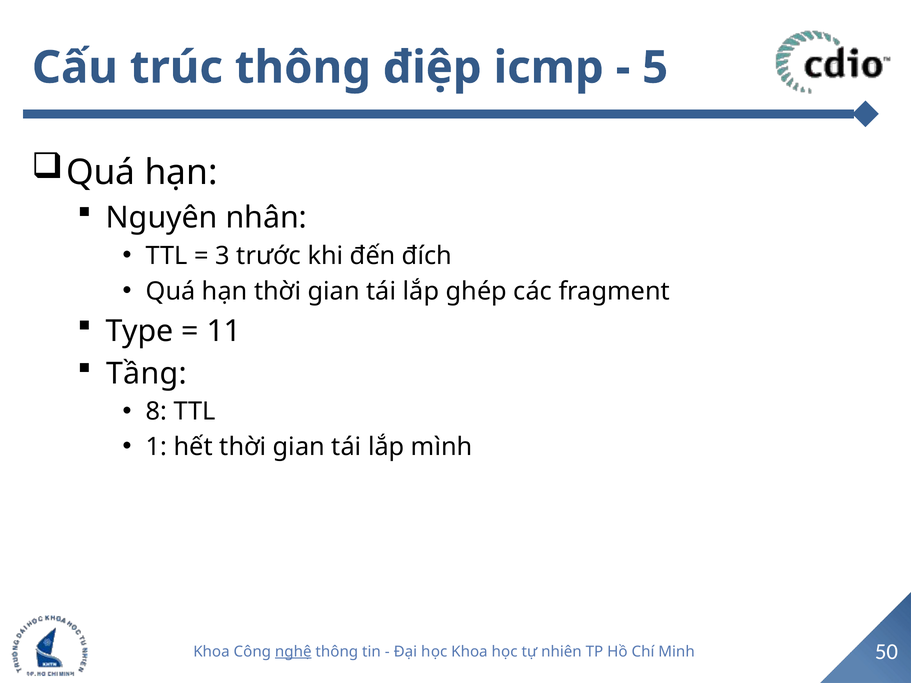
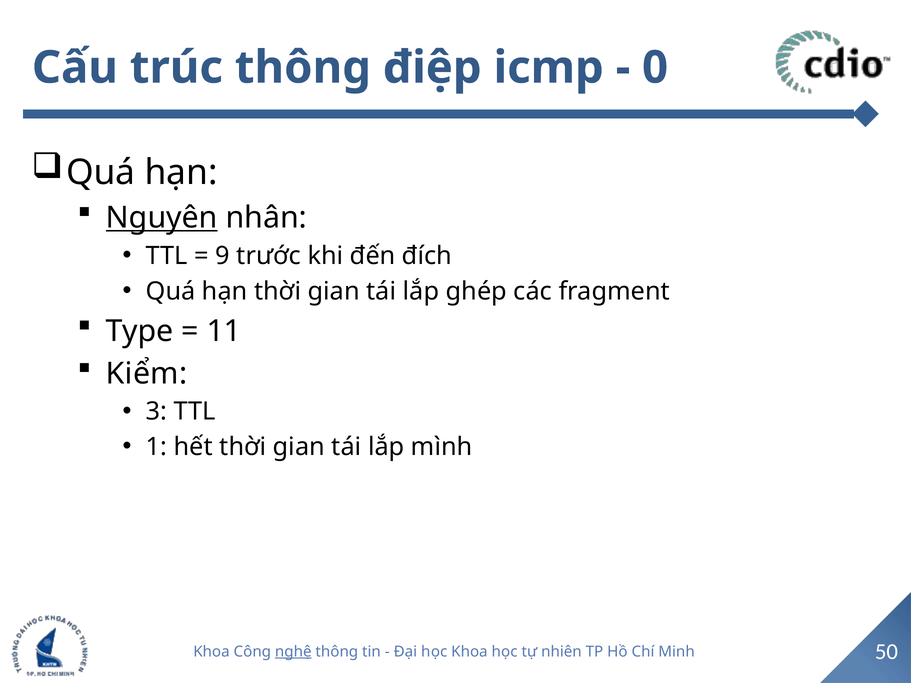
5: 5 -> 0 (655, 68)
Nguyên underline: none -> present (162, 218)
3: 3 -> 9 (223, 256)
Tầng: Tầng -> Kiểm (147, 374)
8: 8 -> 3 (156, 412)
